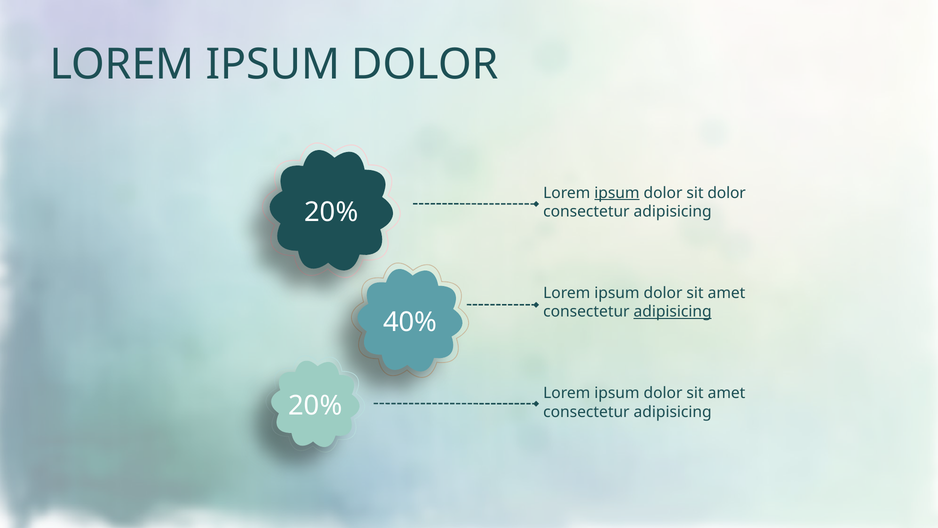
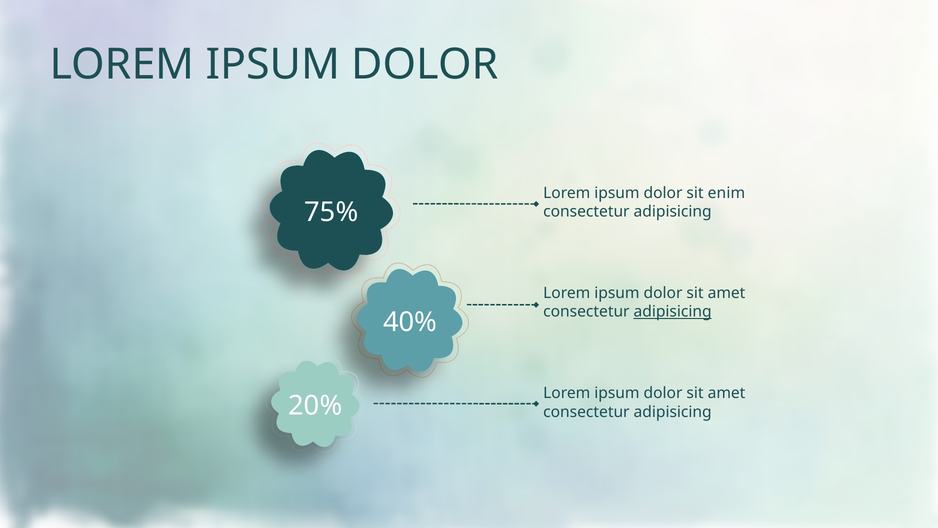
ipsum underline: present -> none (617, 193)
sit dolor: dolor -> enim (726, 193)
20%: 20% -> 75% (331, 212)
